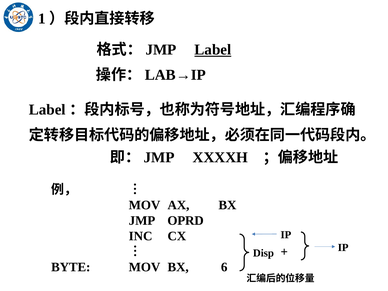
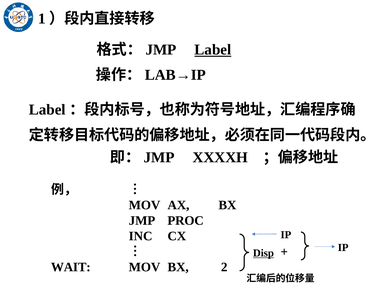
OPRD: OPRD -> PROC (186, 221)
Disp underline: none -> present (263, 253)
BYTE: BYTE -> WAIT (71, 267)
6: 6 -> 2 (224, 267)
